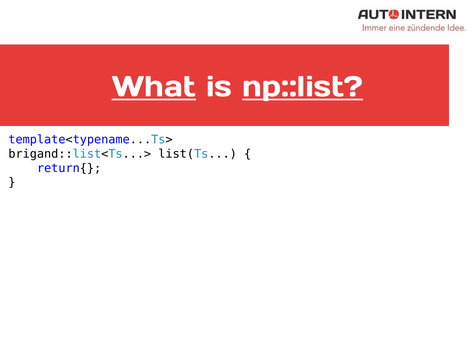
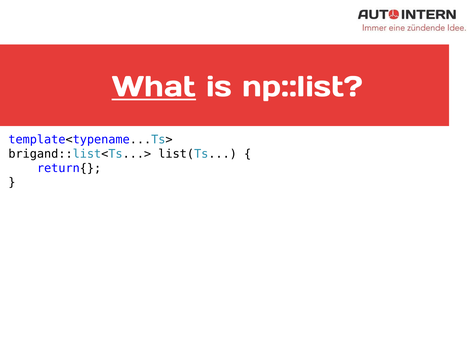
np::list underline: present -> none (303, 87)
